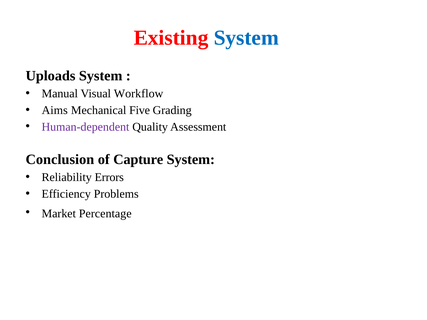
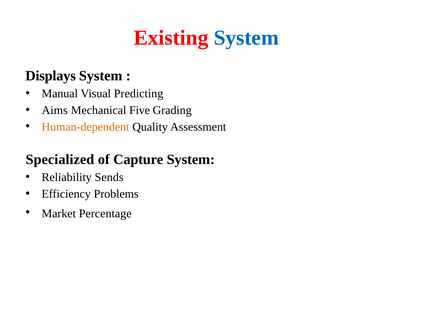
Uploads: Uploads -> Displays (51, 76)
Workflow: Workflow -> Predicting (139, 94)
Human-dependent colour: purple -> orange (86, 127)
Conclusion: Conclusion -> Specialized (60, 160)
Errors: Errors -> Sends (109, 178)
